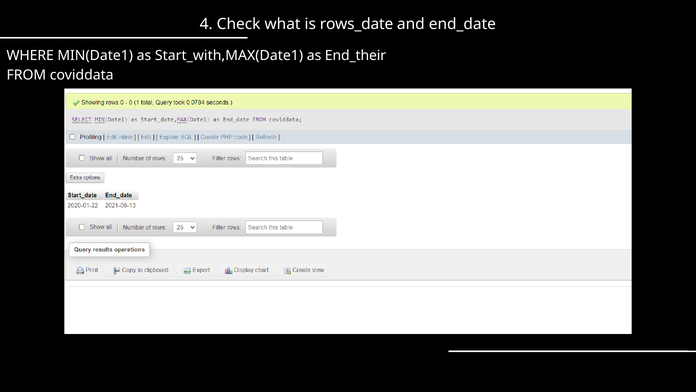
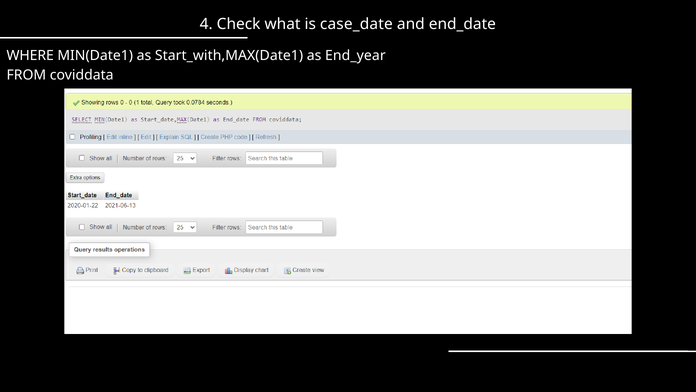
rows_date: rows_date -> case_date (356, 24)
End_their: End_their -> End_year (355, 55)
